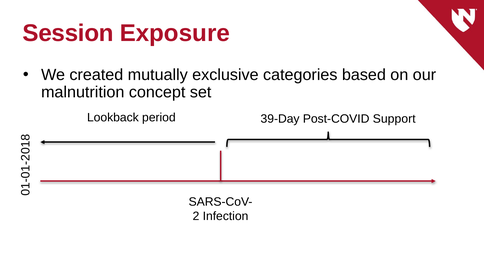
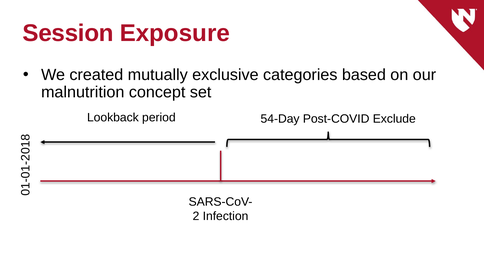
39-Day: 39-Day -> 54-Day (280, 119)
Support: Support -> Exclude (394, 119)
